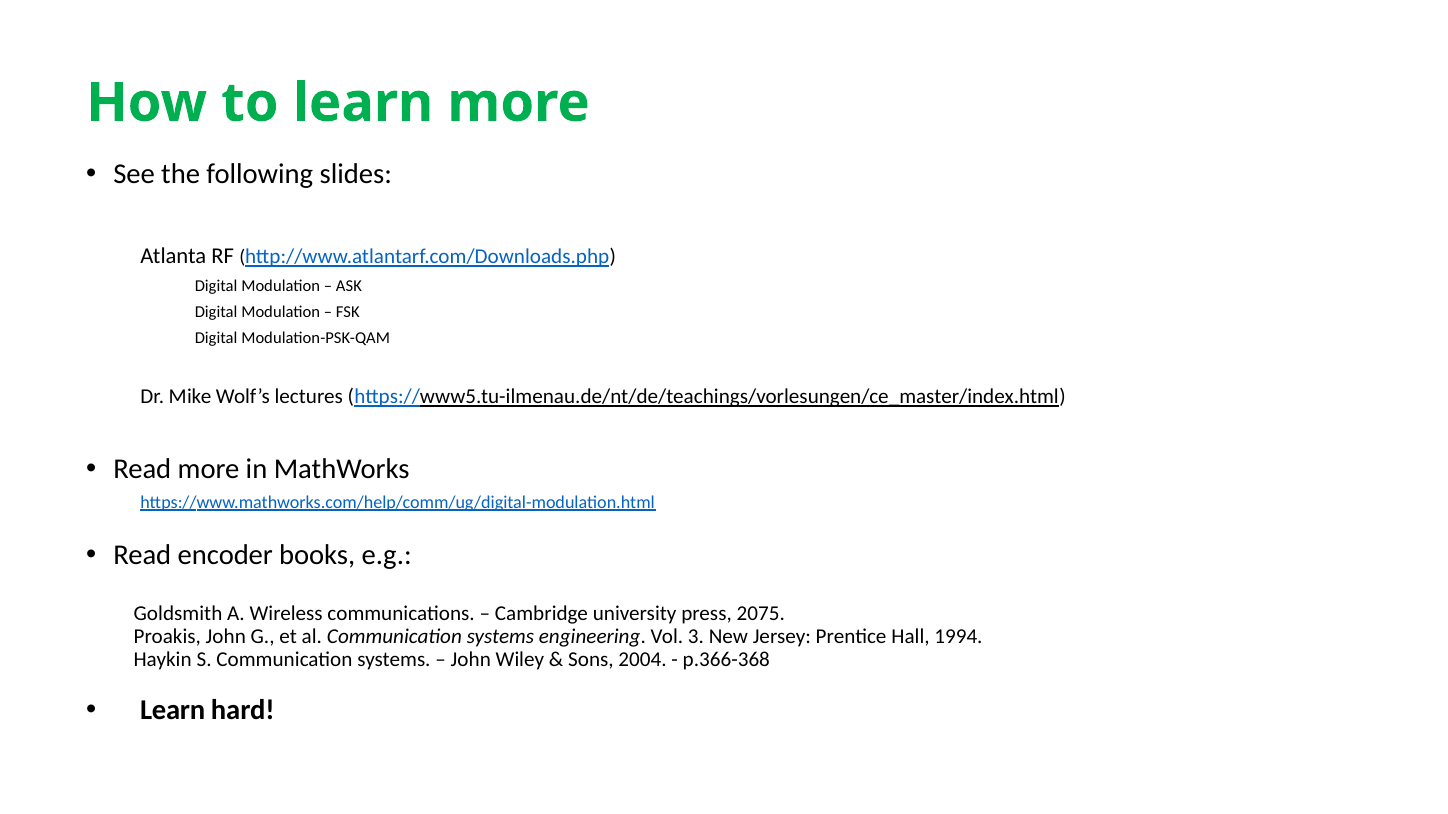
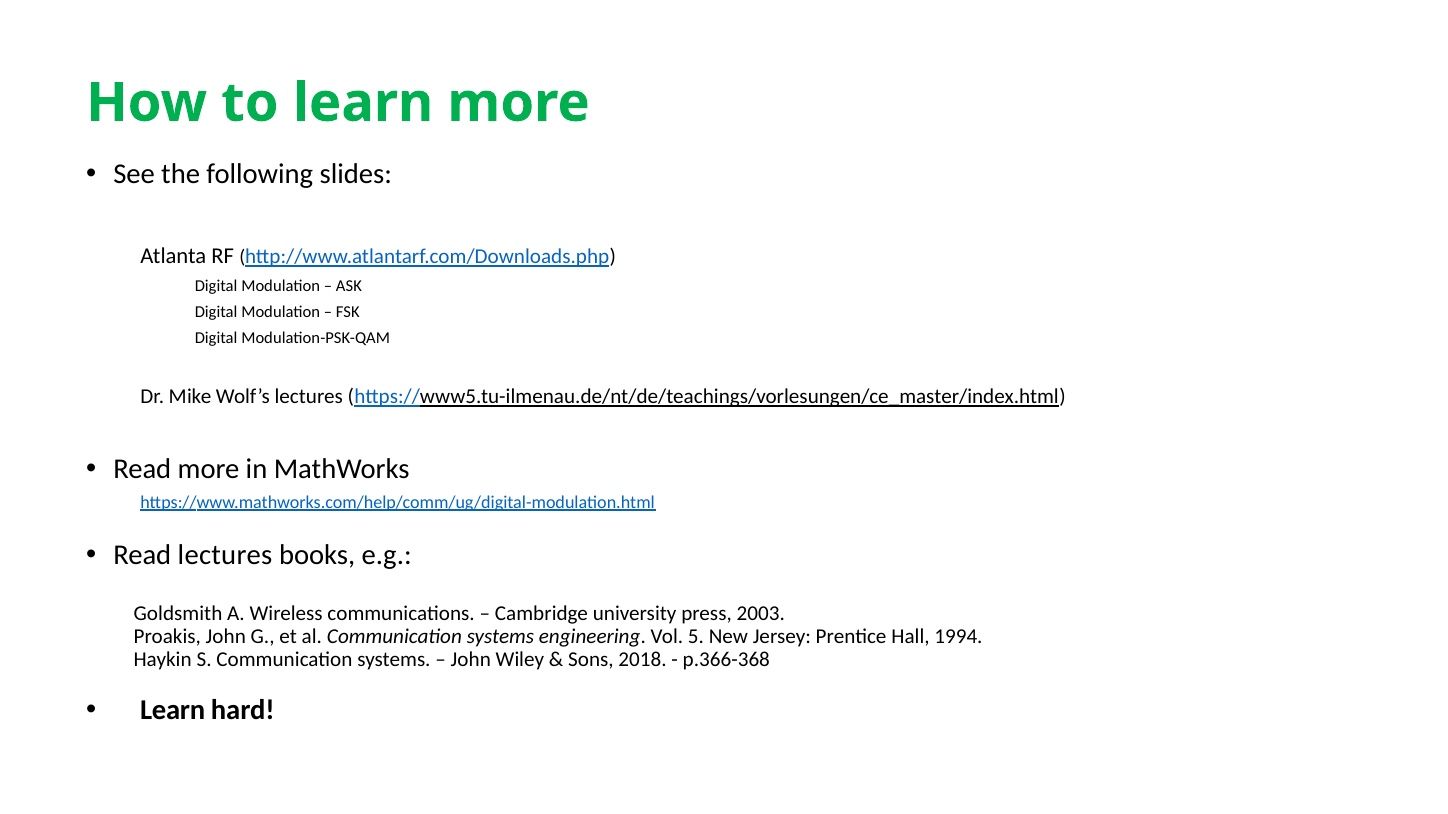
Read encoder: encoder -> lectures (225, 556)
2075: 2075 -> 2003 (761, 614)
3: 3 -> 5 (696, 637)
2004: 2004 -> 2018 (643, 660)
